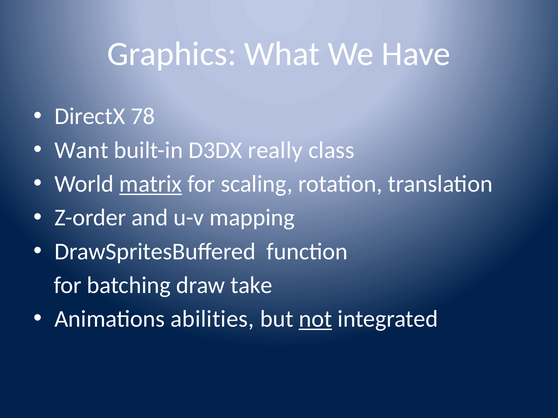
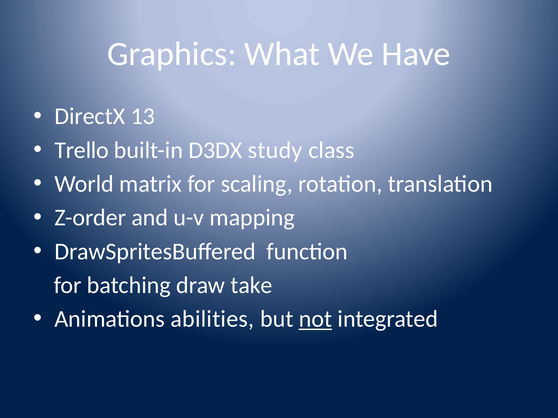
78: 78 -> 13 (143, 117)
Want: Want -> Trello (82, 150)
really: really -> study (275, 150)
matrix underline: present -> none (151, 184)
